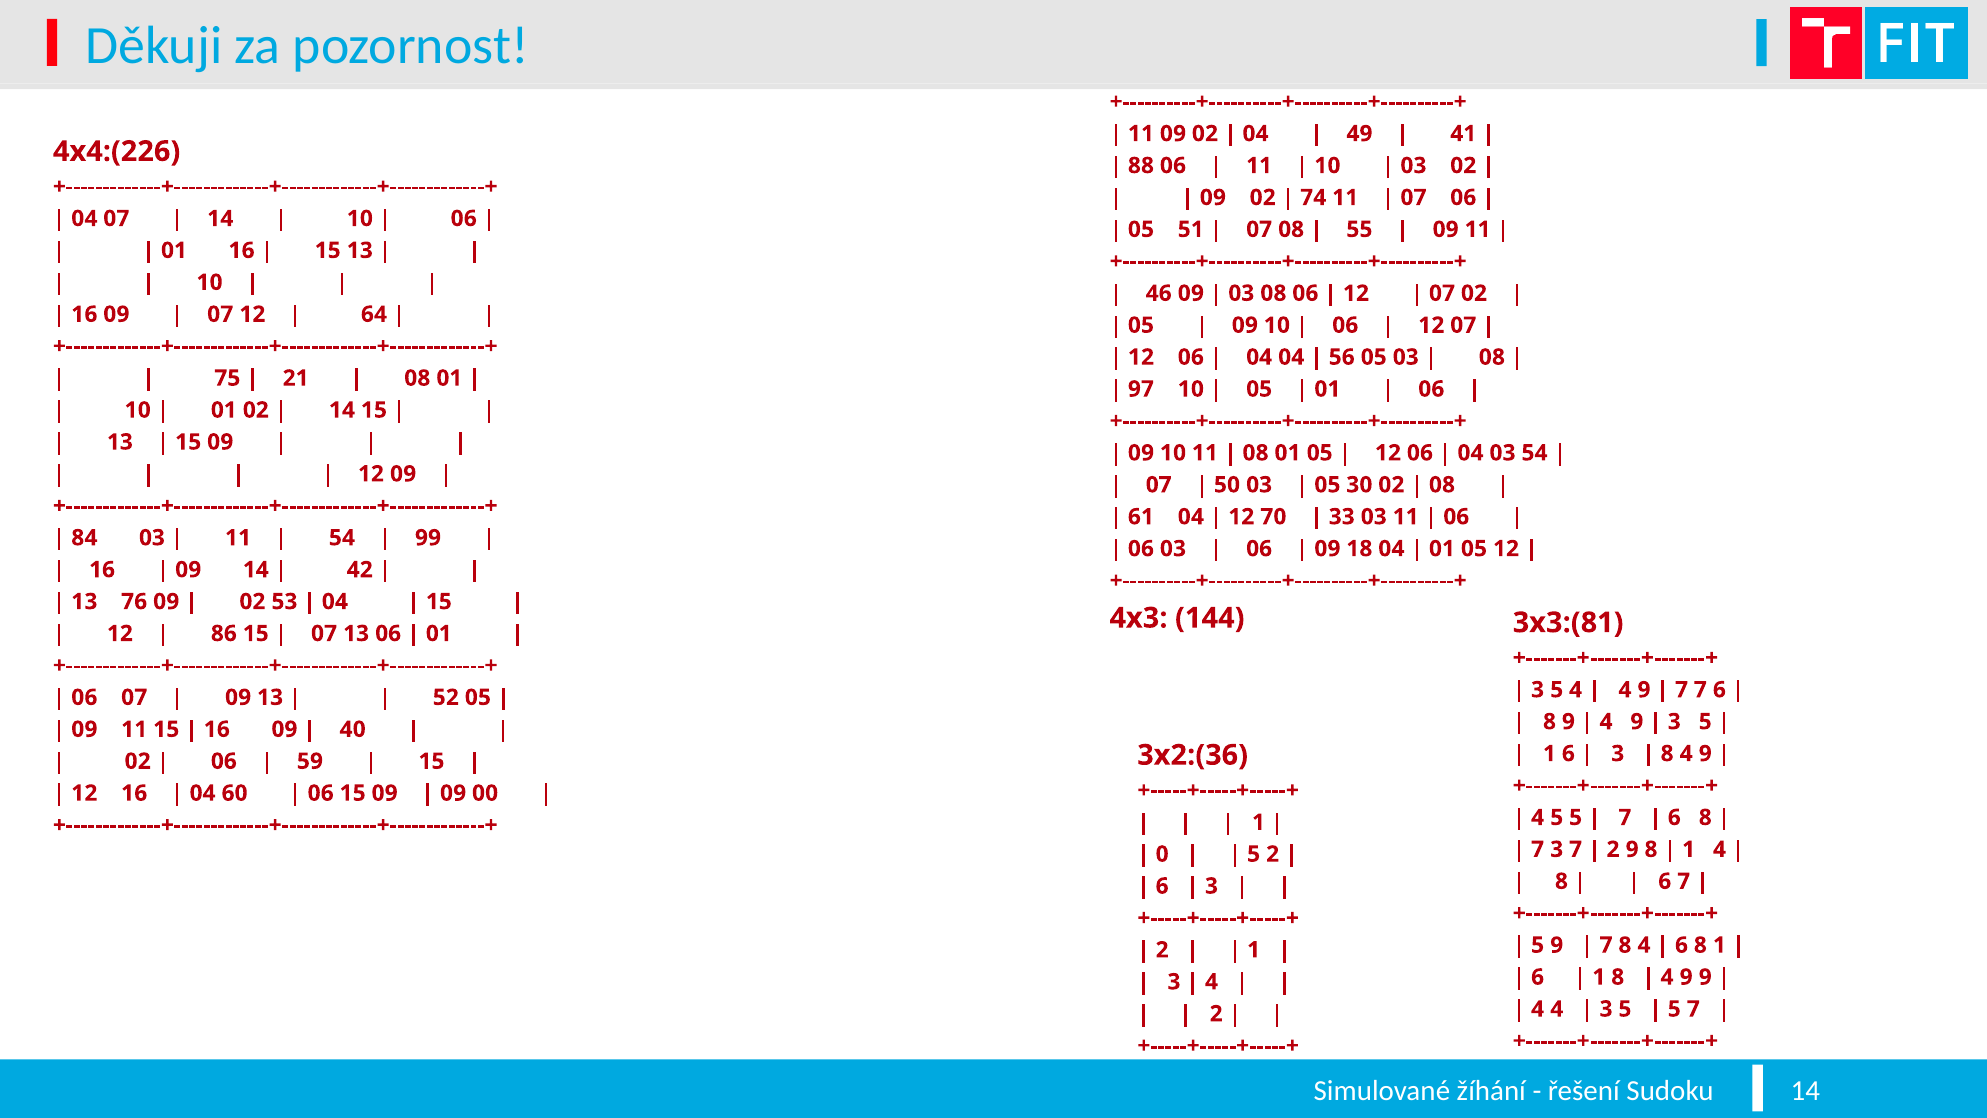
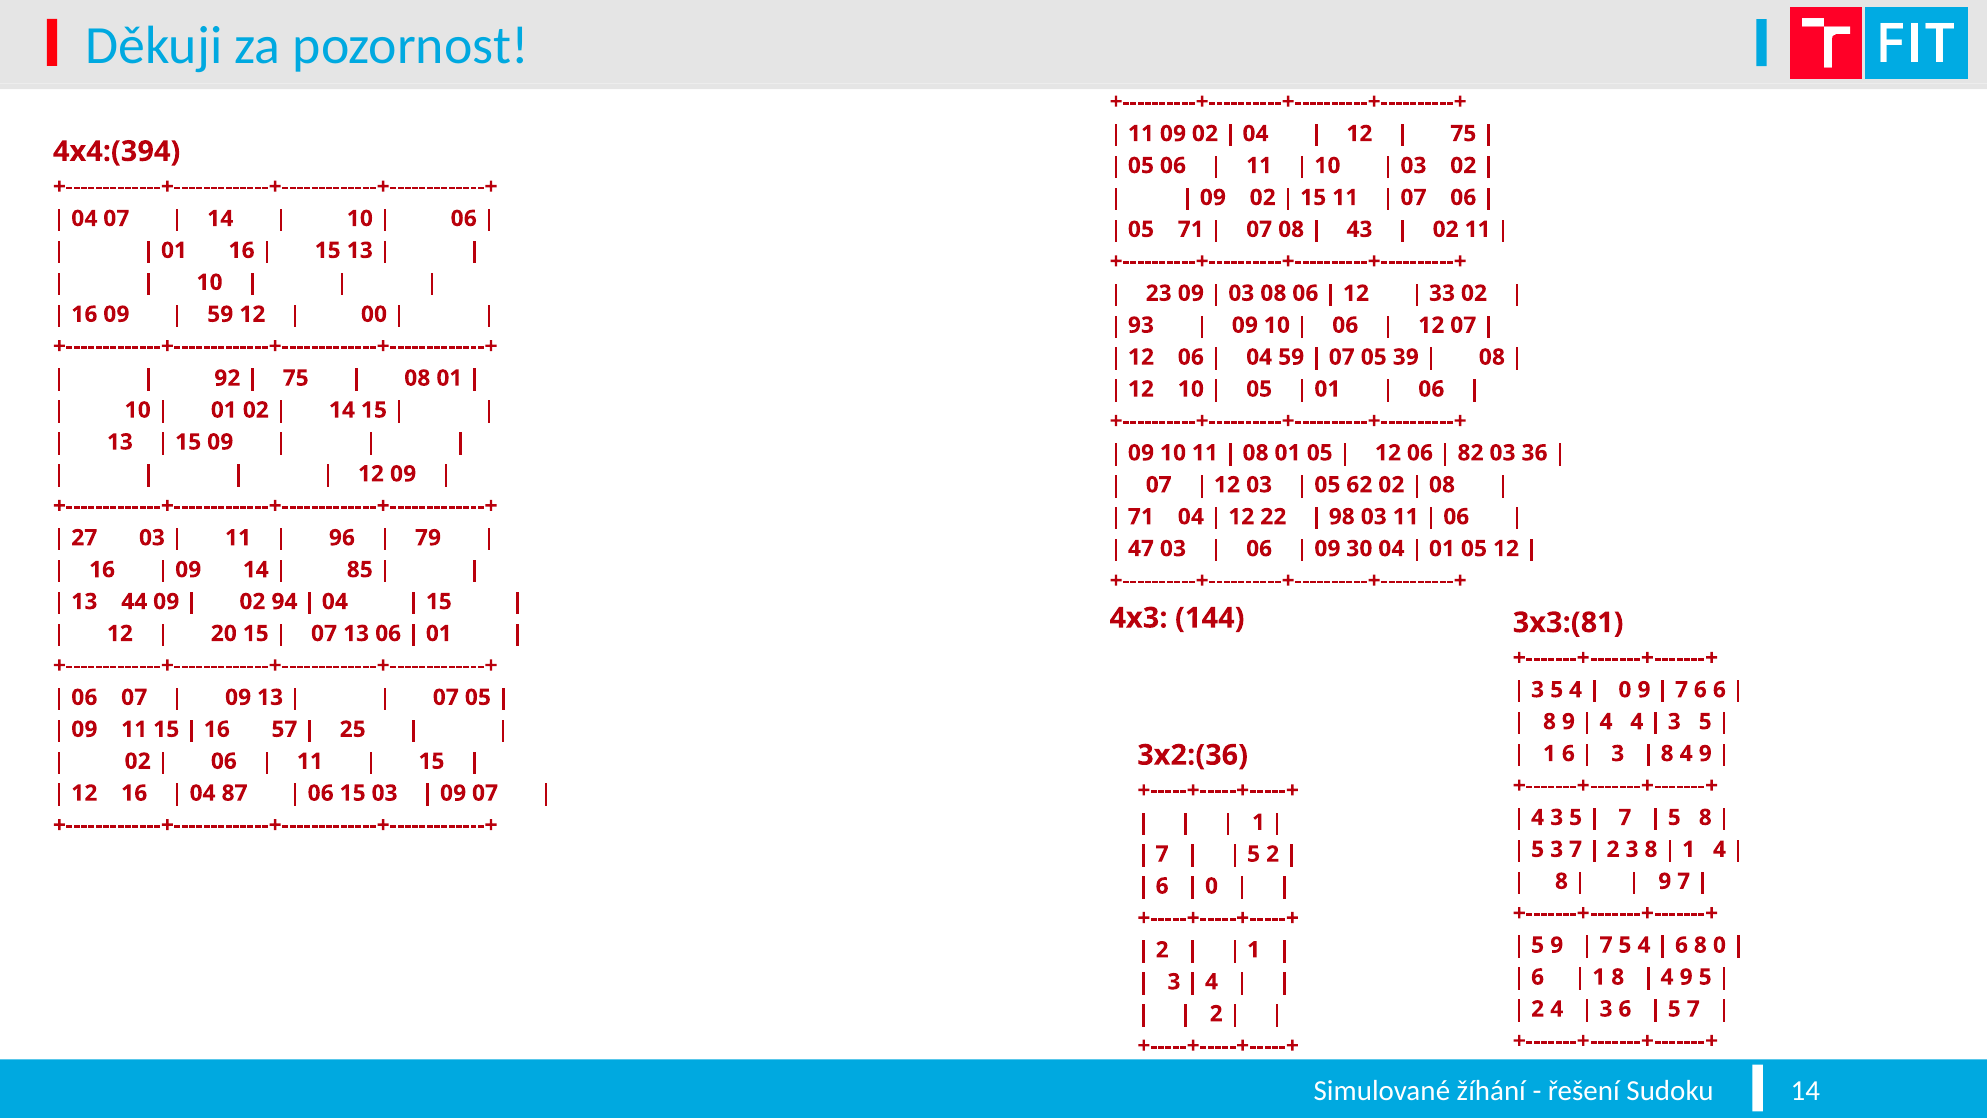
49: 49 -> 12 (1359, 134)
41: 41 -> 75 (1463, 134)
4x4:(226: 4x4:(226 -> 4x4:(394 (117, 151)
88: 88 -> 05 (1141, 166)
74: 74 -> 15 (1313, 197)
05 51: 51 -> 71 (1191, 229)
55: 55 -> 43 (1359, 229)
09: 09 -> 02 (1446, 229)
46: 46 -> 23 (1159, 293)
07: 07 -> 33 (1442, 293)
07: 07 -> 59 (220, 314)
64: 64 -> 00 (374, 314)
05: 05 -> 93 (1141, 325)
04 04: 04 -> 59 (1291, 357)
56: 56 -> 07 (1342, 357)
05 03: 03 -> 39 (1406, 357)
75: 75 -> 92 (227, 378)
21: 21 -> 75 (296, 378)
97: 97 -> 12 (1141, 389)
04: 04 -> 82 (1470, 453)
03 54: 54 -> 36 (1535, 453)
50: 50 -> 12 (1227, 485)
30: 30 -> 62 (1359, 485)
61: 61 -> 71 (1141, 517)
70: 70 -> 22 (1273, 517)
33: 33 -> 98 (1342, 517)
84: 84 -> 27 (84, 538)
54: 54 -> 96 (342, 538)
99: 99 -> 79 (428, 538)
06: 06 -> 47 (1141, 549)
18: 18 -> 30 (1359, 549)
42: 42 -> 85 (360, 570)
76: 76 -> 44 (134, 601)
53: 53 -> 94 (284, 601)
86: 86 -> 20 (224, 633)
4: 4 -> 0 (1625, 690)
7 7: 7 -> 6 (1700, 690)
52: 52 -> 07 (446, 697)
9: 9 -> 4 (1637, 722)
09: 09 -> 57 (284, 729)
40: 40 -> 25 (353, 729)
59: 59 -> 11 (310, 761)
60: 60 -> 87 (235, 793)
06 15 09: 09 -> 03 (385, 793)
09 00: 00 -> 07 (485, 793)
4 5: 5 -> 3 (1557, 817)
6: 6 -> 5 (1674, 817)
7: 7 -> 5 (1538, 849)
2 9: 9 -> 3 (1632, 849)
0: 0 -> 7 (1162, 854)
6: 6 -> 9 (1665, 881)
3: 3 -> 0 (1212, 886)
7 8: 8 -> 5 (1625, 945)
8 1: 1 -> 0 (1719, 945)
9 9: 9 -> 5 (1705, 977)
4: 4 -> 2 (1538, 1009)
5: 5 -> 6 (1625, 1009)
